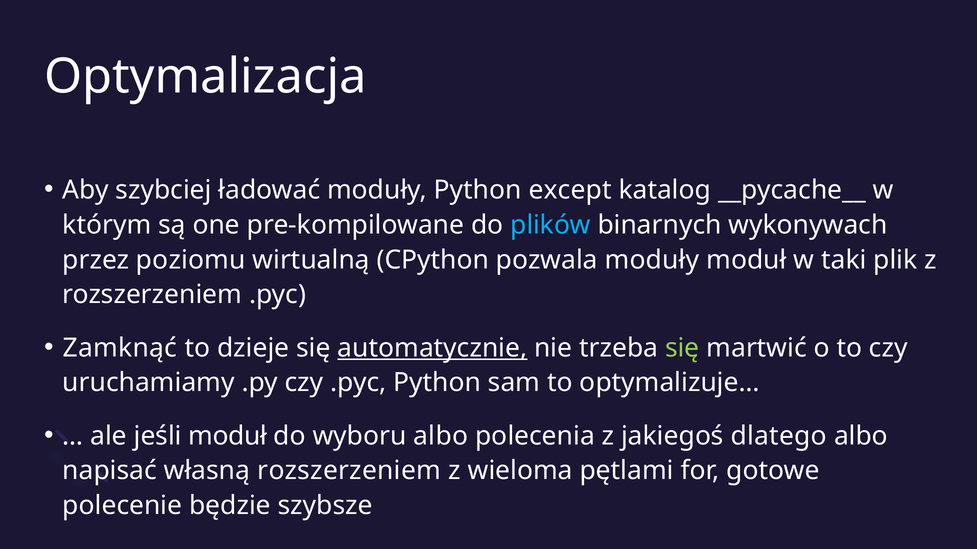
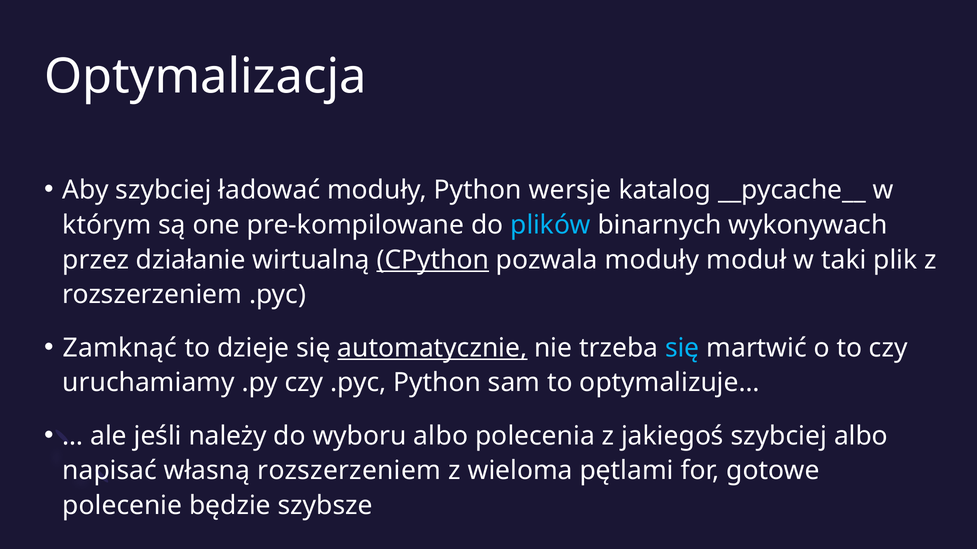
except: except -> wersje (570, 190)
poziomu: poziomu -> działanie (191, 260)
CPython underline: none -> present (433, 260)
się colour: light green -> light blue (682, 348)
jeśli moduł: moduł -> należy (228, 436)
jakiegoś dlatego: dlatego -> szybciej (779, 436)
